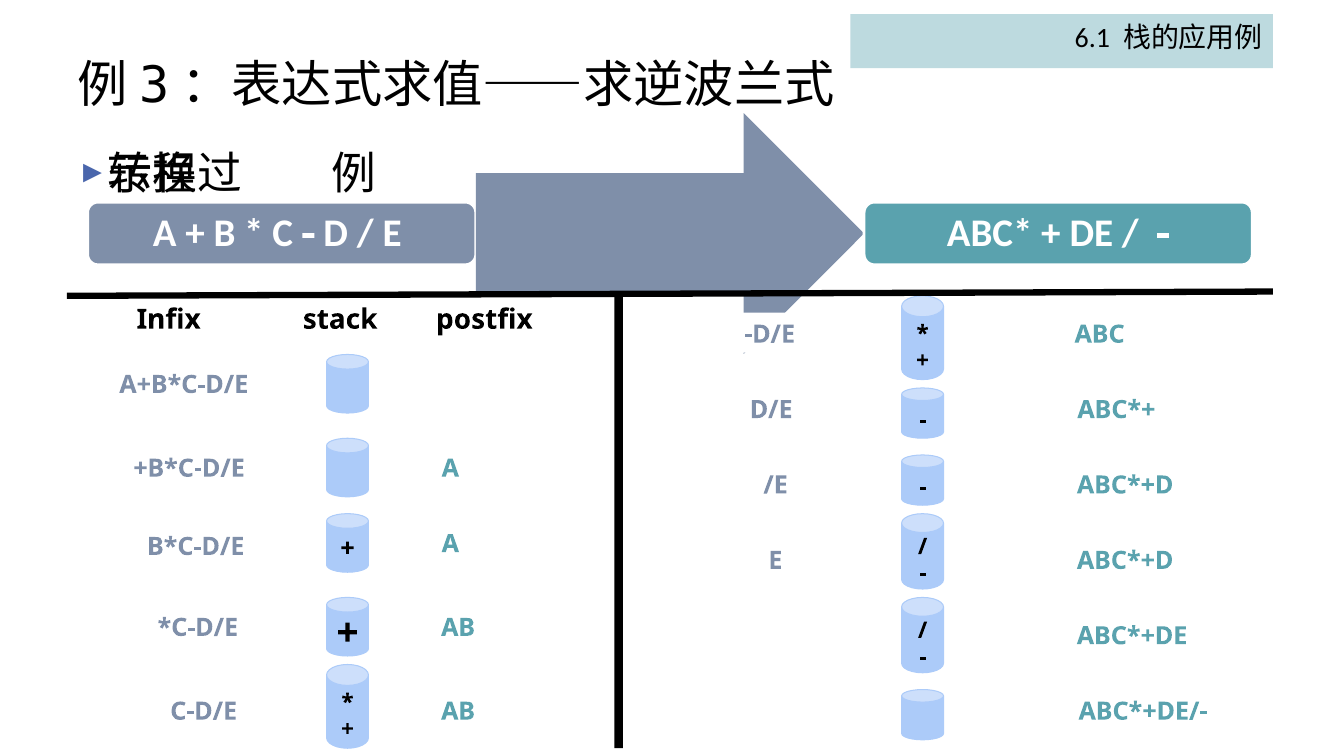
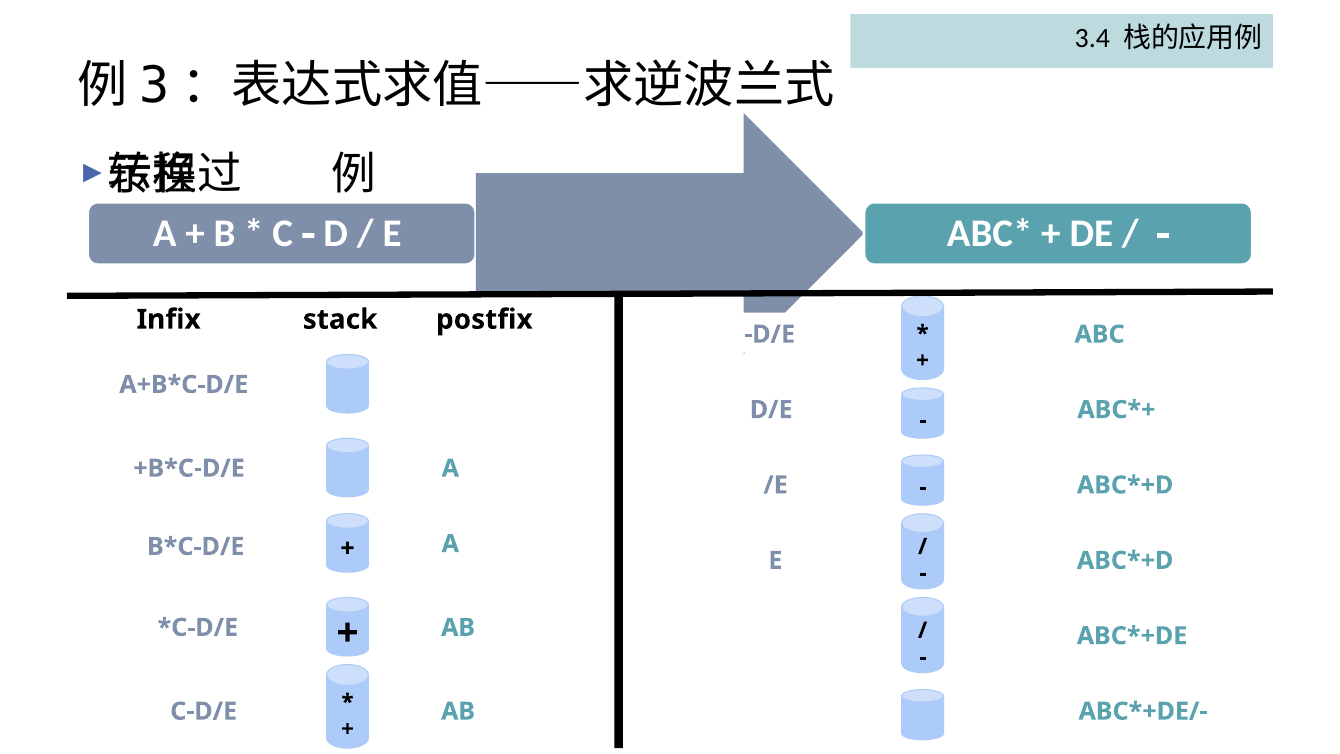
6.1: 6.1 -> 3.4 (1092, 38)
